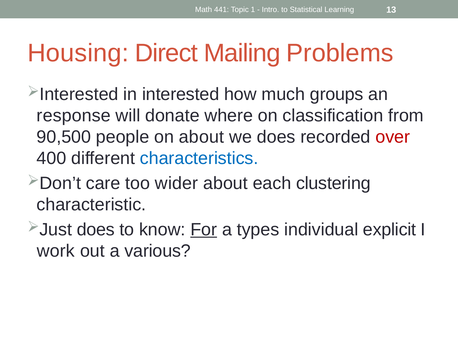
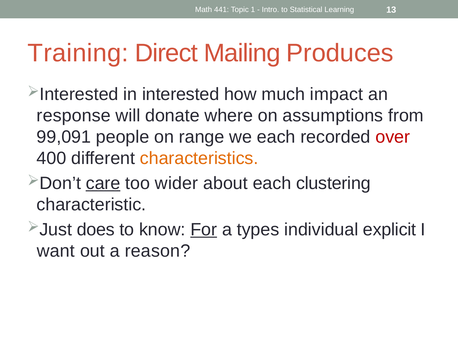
Housing: Housing -> Training (78, 53)
Problems: Problems -> Produces (340, 53)
groups: groups -> impact (337, 94)
classification: classification -> assumptions (333, 116)
90,500: 90,500 -> 99,091 (64, 137)
on about: about -> range (202, 137)
we does: does -> each (276, 137)
characteristics colour: blue -> orange (199, 159)
care underline: none -> present (103, 183)
work: work -> want (56, 251)
various: various -> reason (158, 251)
